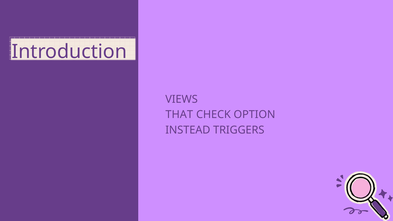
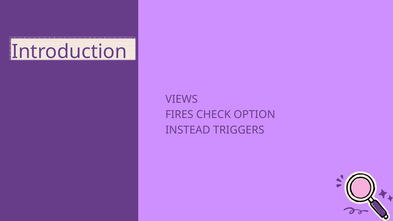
THAT: THAT -> FIRES (179, 115)
